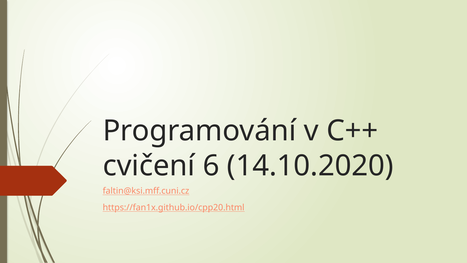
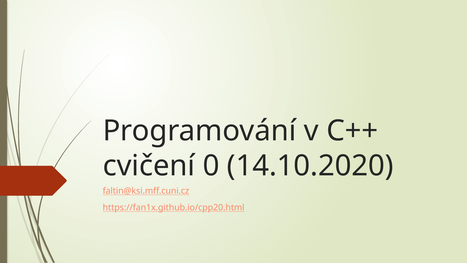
6: 6 -> 0 (211, 166)
